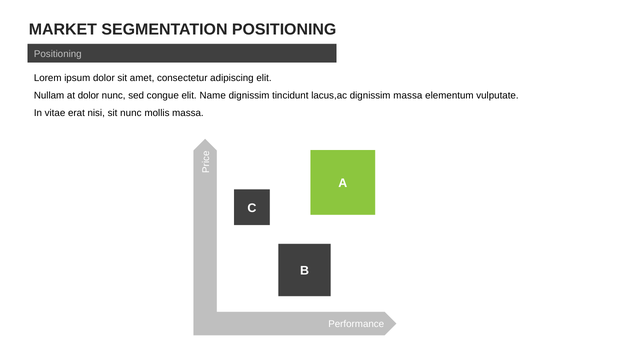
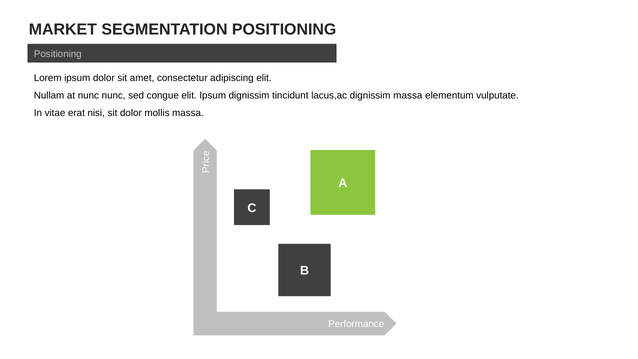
at dolor: dolor -> nunc (88, 96)
elit Name: Name -> Ipsum (213, 96)
sit nunc: nunc -> dolor (131, 113)
